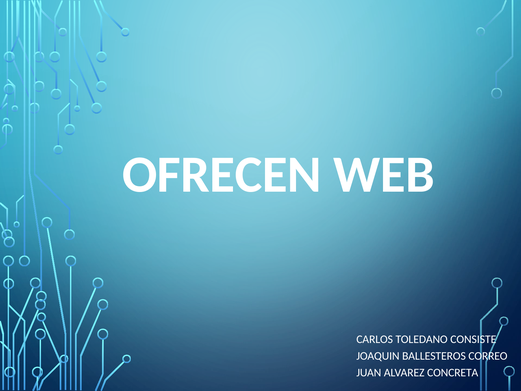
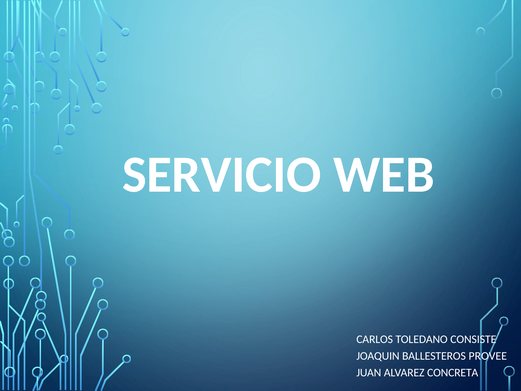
OFRECEN: OFRECEN -> SERVICIO (222, 175)
CORREO: CORREO -> PROVEE (488, 356)
